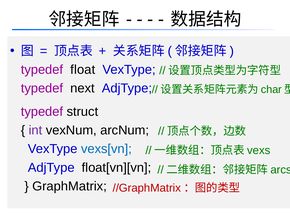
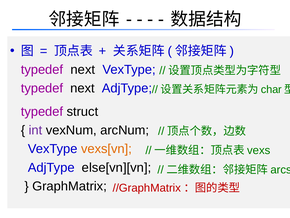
float: float -> next (83, 70)
vexs[vn colour: blue -> orange (106, 149)
float[vn][vn: float[vn][vn -> else[vn][vn (116, 167)
